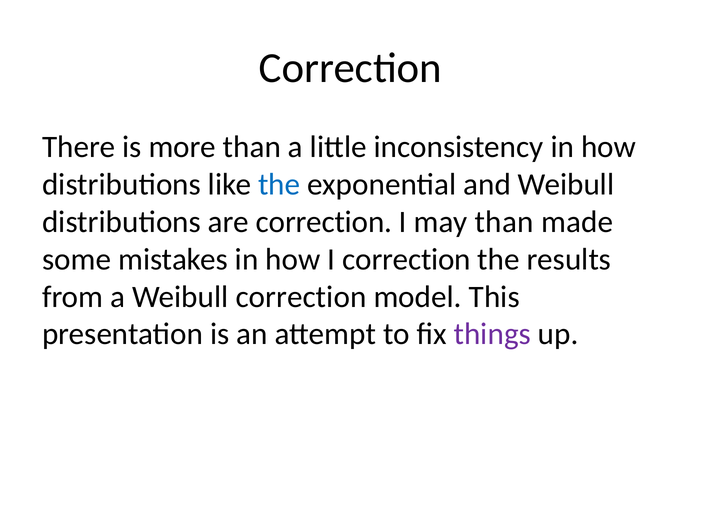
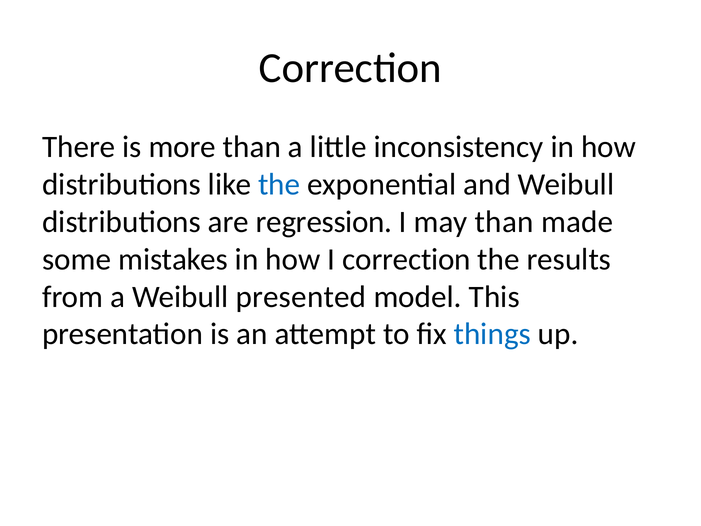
are correction: correction -> regression (324, 222)
Weibull correction: correction -> presented (301, 297)
things colour: purple -> blue (492, 334)
